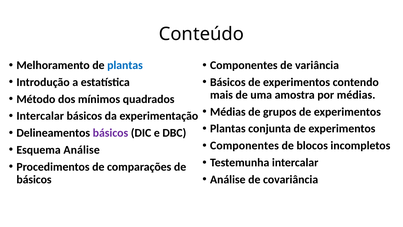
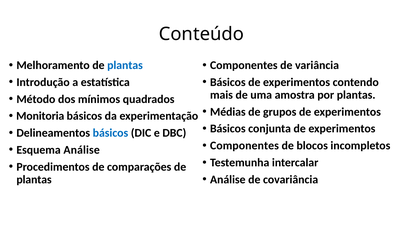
por médias: médias -> plantas (356, 95)
Intercalar: Intercalar -> Monitoria (40, 116)
Plantas: Plantas -> Básicos (228, 129)
básicos colour: purple -> blue (110, 133)
básicos: básicos -> plantas (34, 179)
